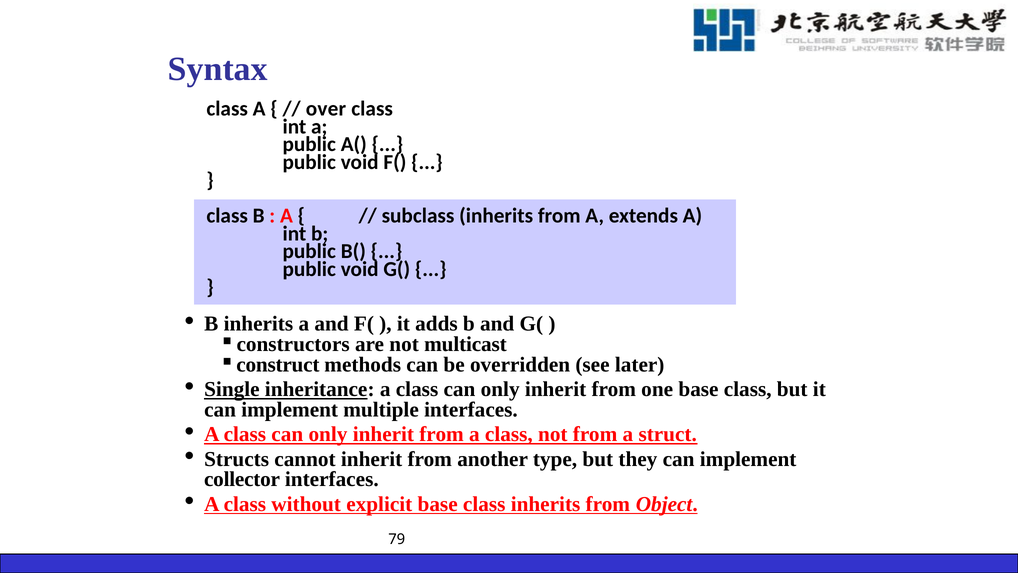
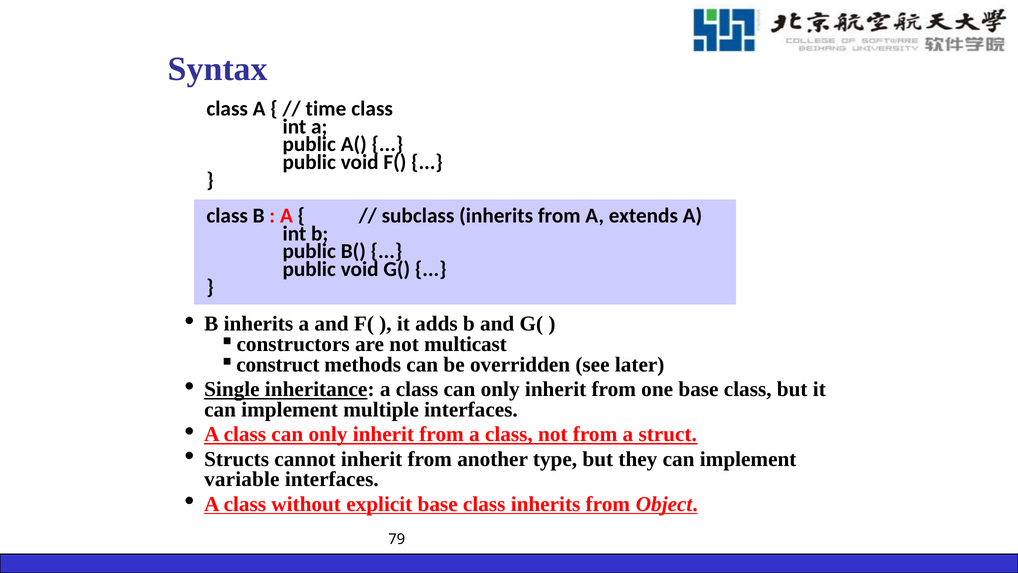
over: over -> time (326, 109)
collector: collector -> variable (242, 479)
